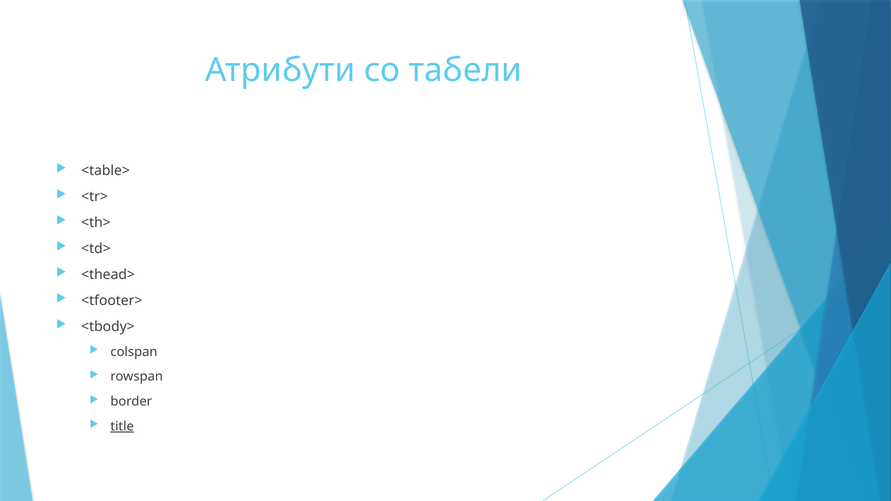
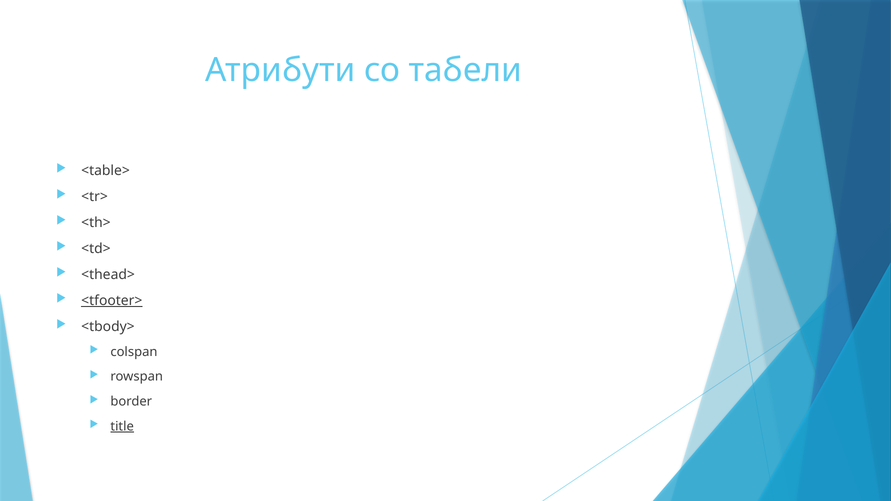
<tfooter> underline: none -> present (112, 301)
